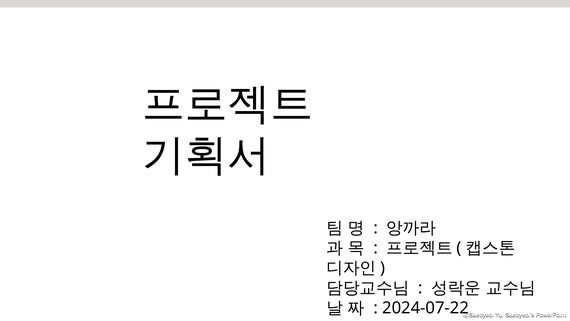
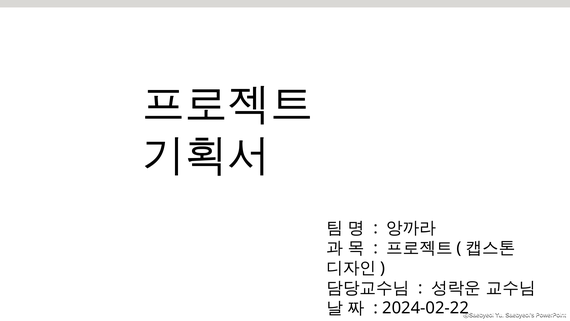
2024-07-22: 2024-07-22 -> 2024-02-22 (426, 308)
